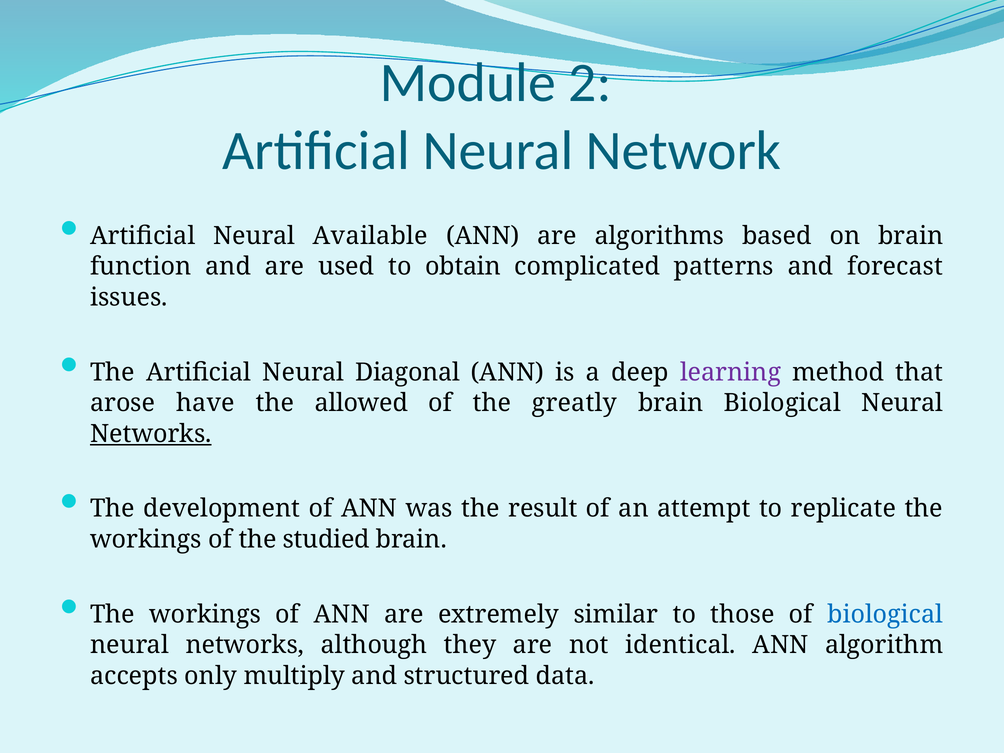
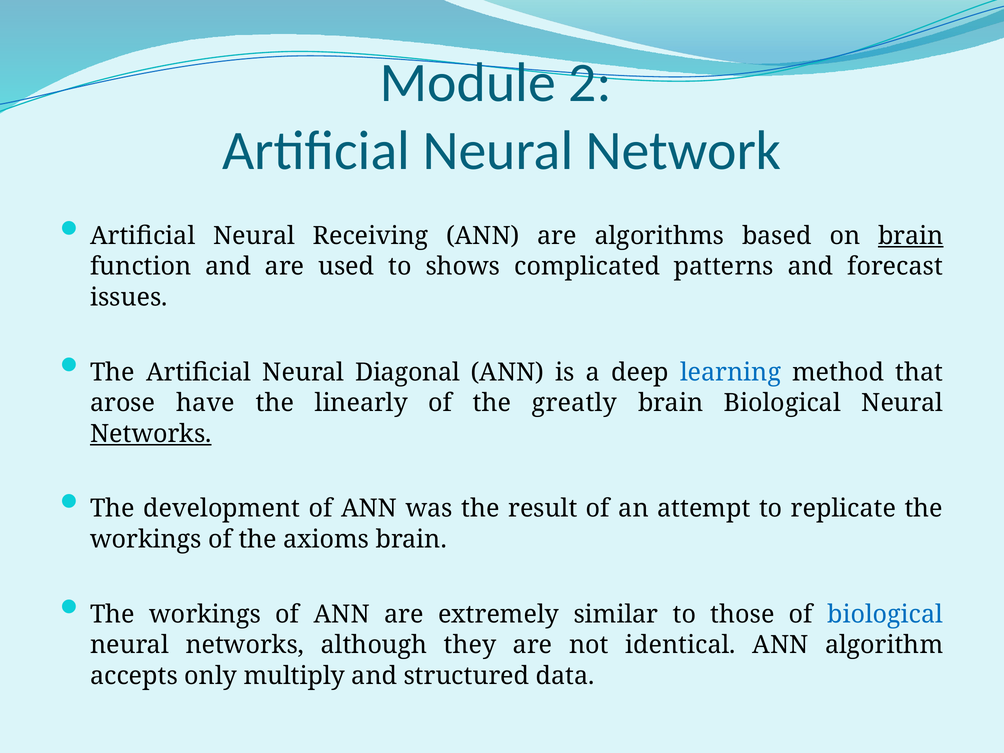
Available: Available -> Receiving (371, 236)
brain underline: none -> present (911, 236)
obtain: obtain -> shows (463, 267)
learning colour: purple -> blue (731, 372)
allowed: allowed -> linearly (361, 403)
studied: studied -> axioms (326, 539)
